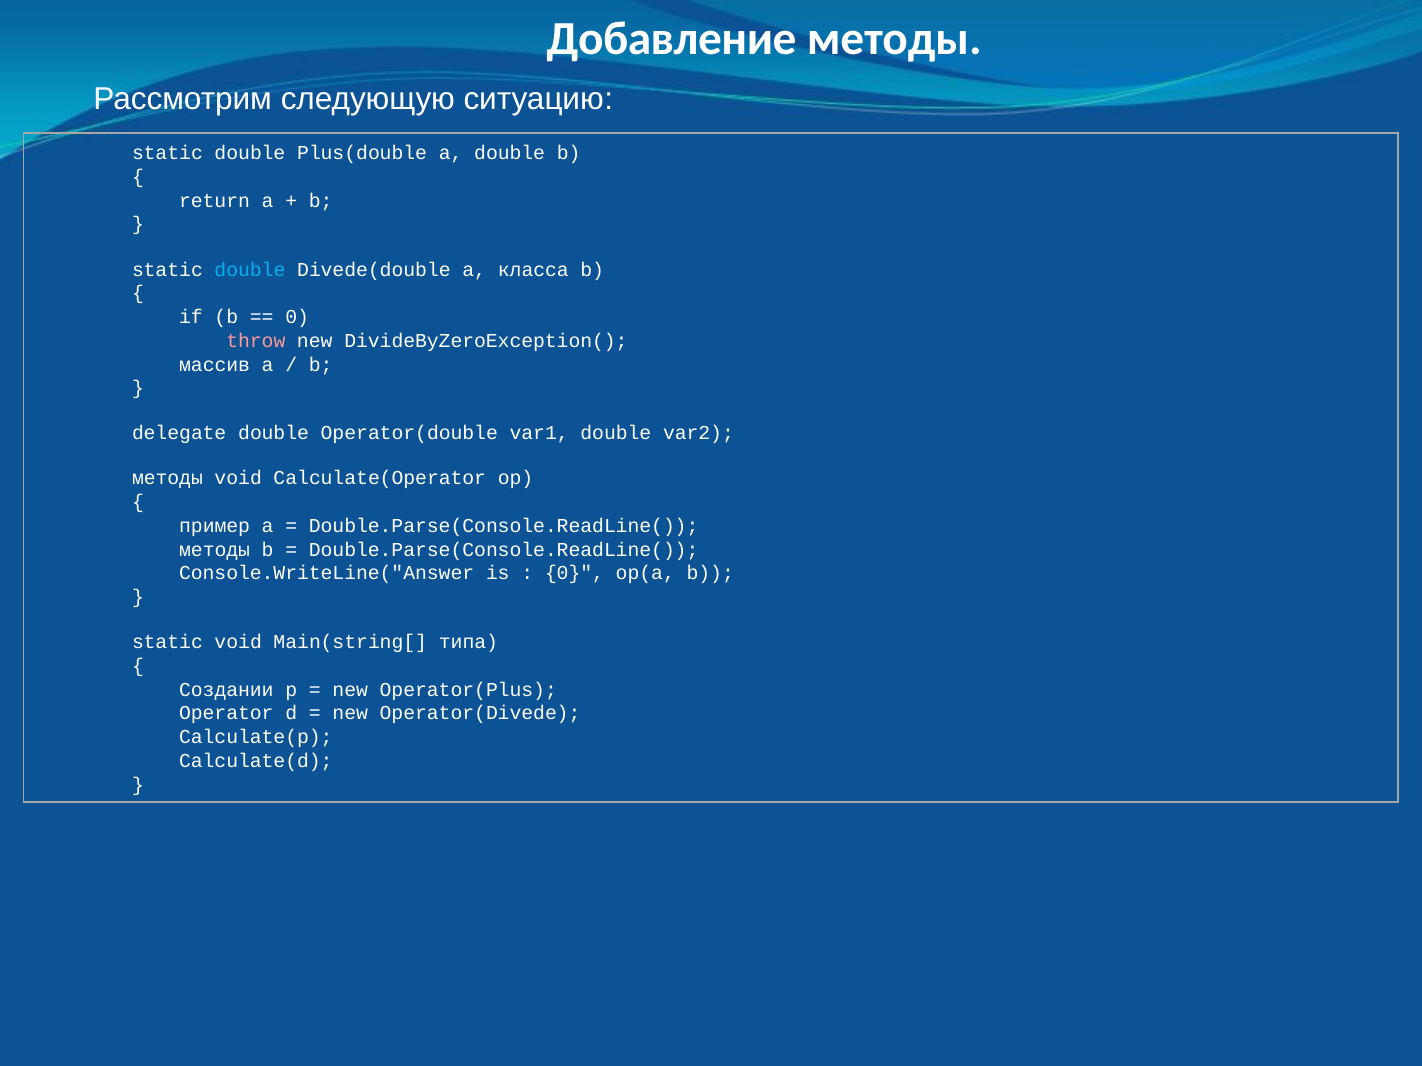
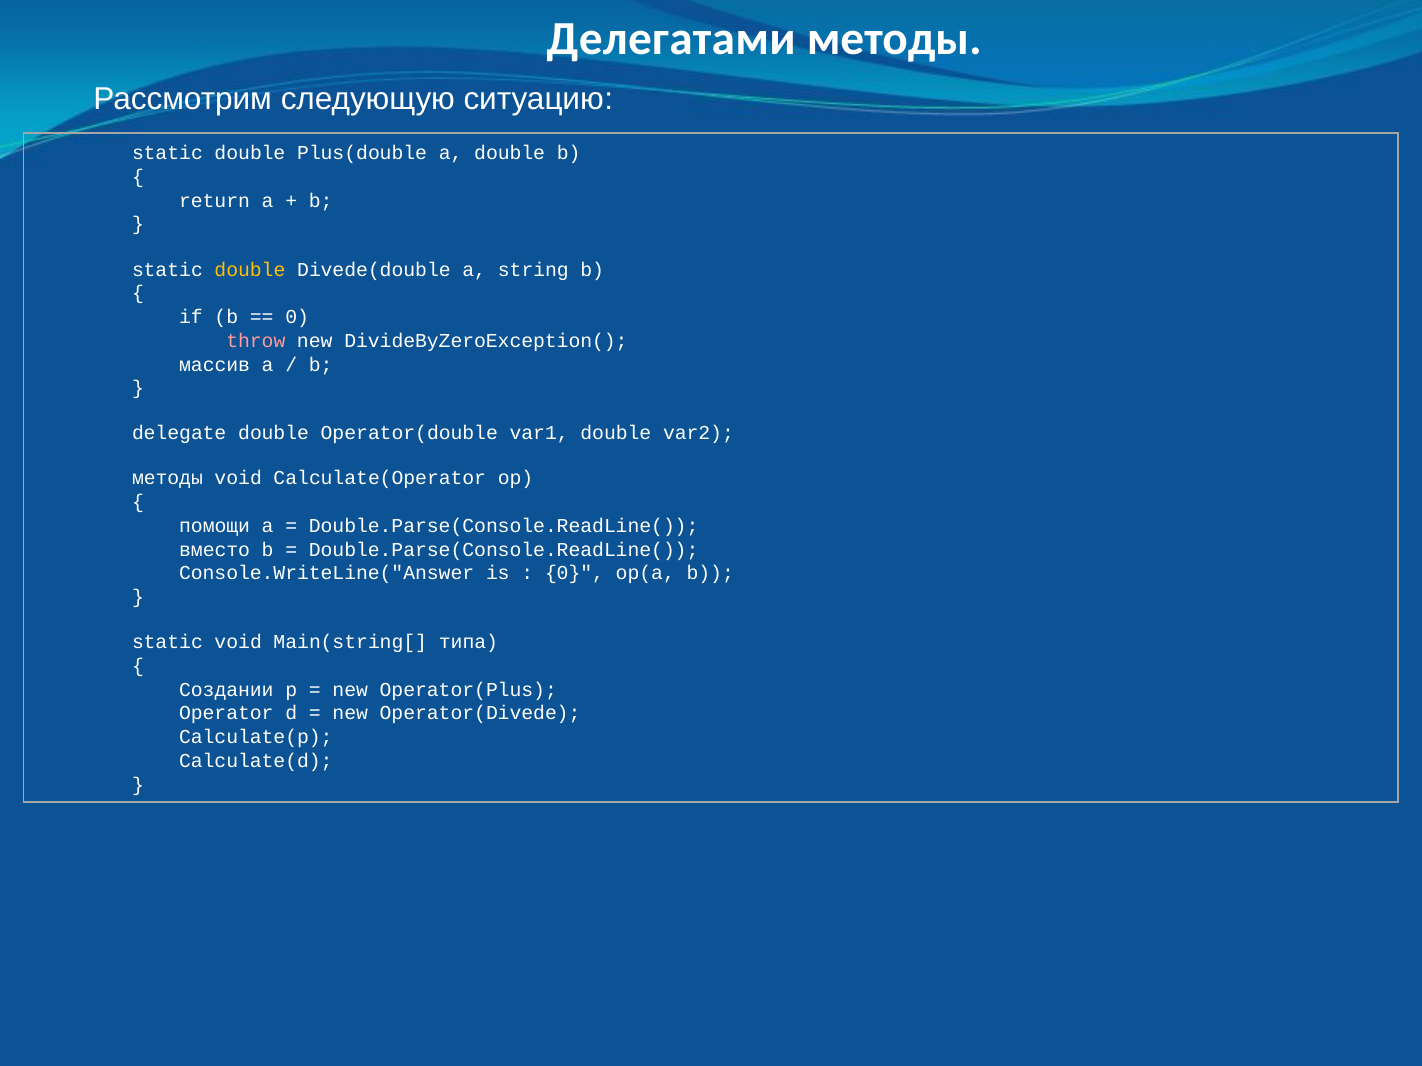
Добавление: Добавление -> Делегатами (671, 39)
double colour: light blue -> yellow (250, 270)
класса: класса -> string (533, 270)
пример: пример -> помощи (215, 526)
методы: методы -> вместо (215, 550)
